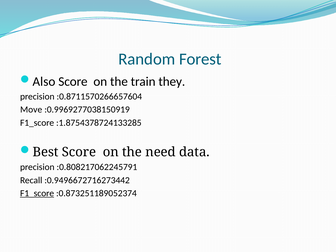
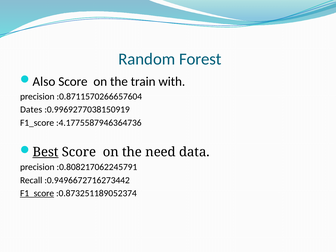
they: they -> with (172, 81)
Move: Move -> Dates (31, 110)
:1.8754378724133285: :1.8754378724133285 -> :4.1775587946364736 (99, 123)
Best underline: none -> present (46, 152)
